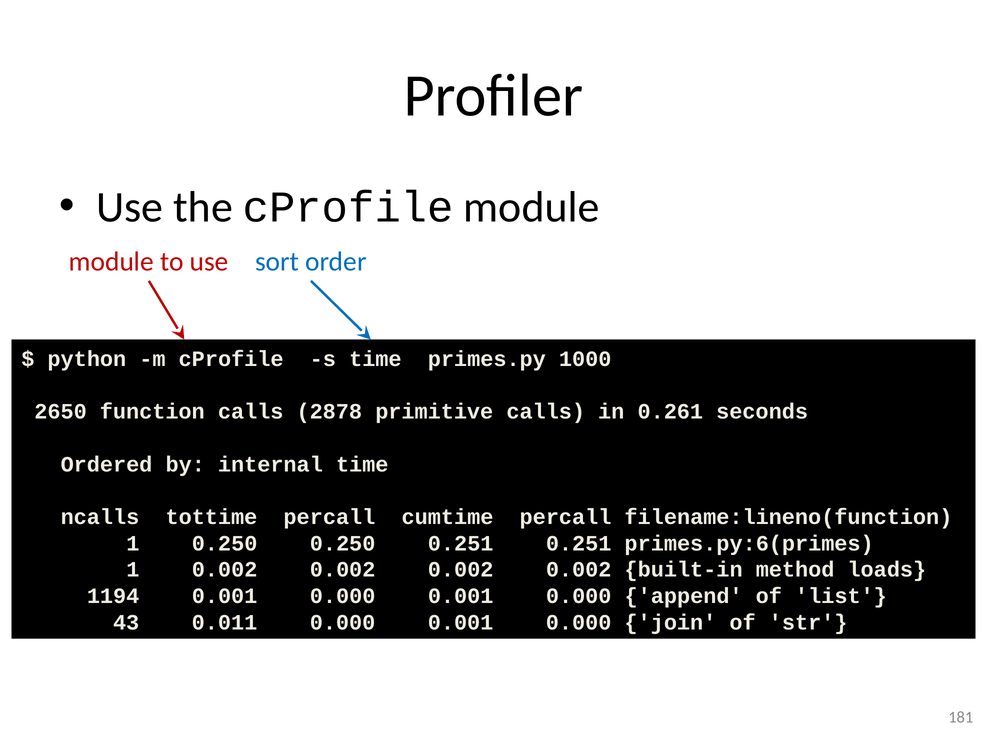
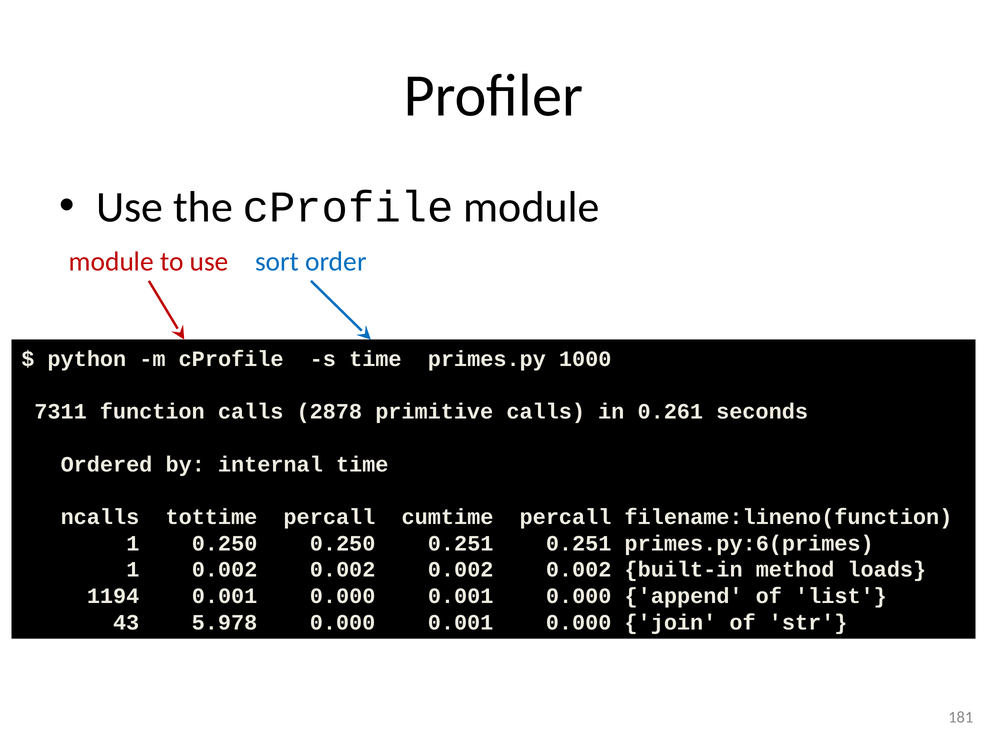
2650: 2650 -> 7311 (61, 411)
0.011: 0.011 -> 5.978 (225, 622)
